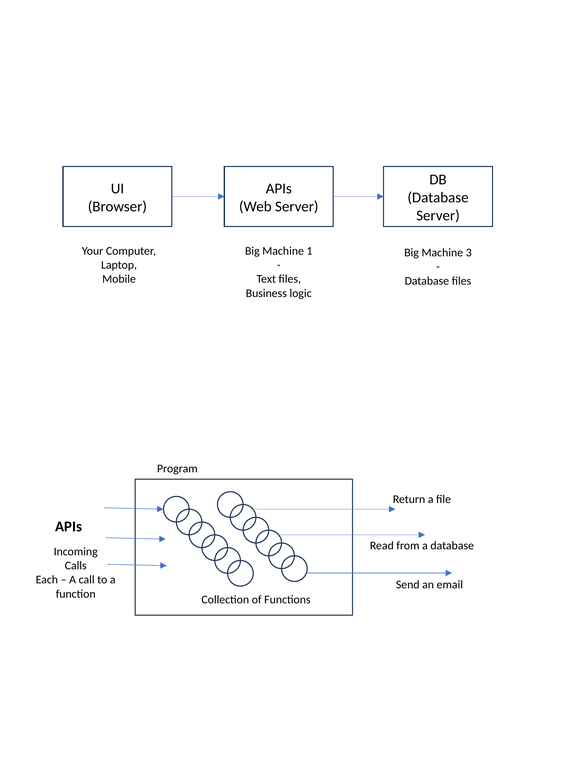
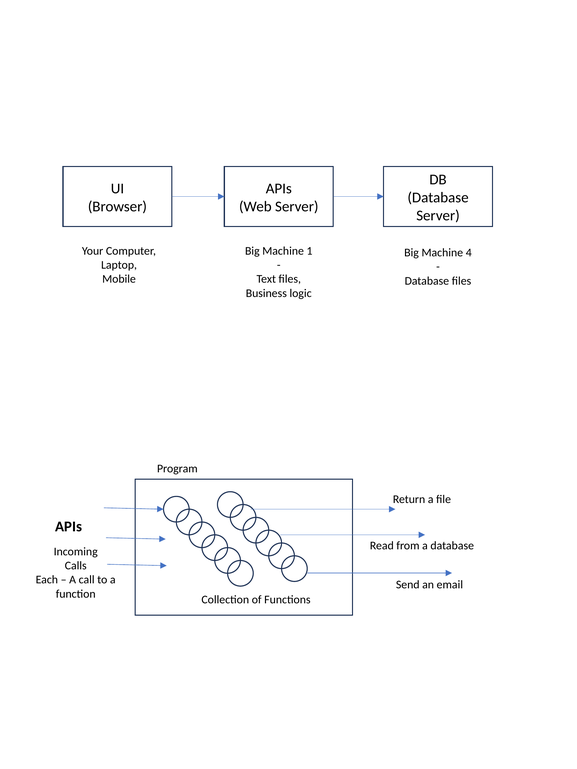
3: 3 -> 4 (469, 253)
